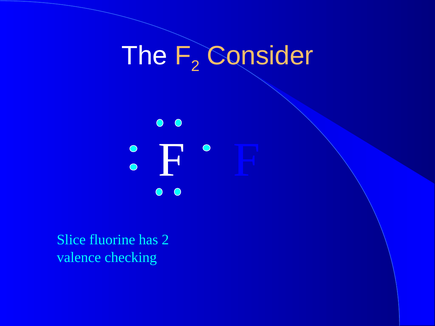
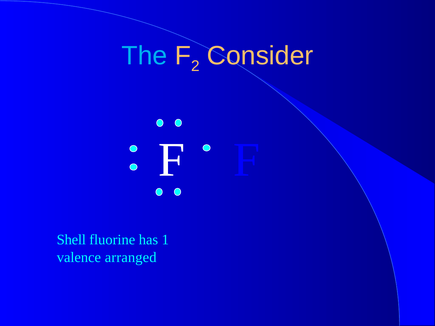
The colour: white -> light blue (144, 56)
Slice: Slice -> Shell (71, 240)
has 2: 2 -> 1 (165, 240)
checking: checking -> arranged (131, 257)
